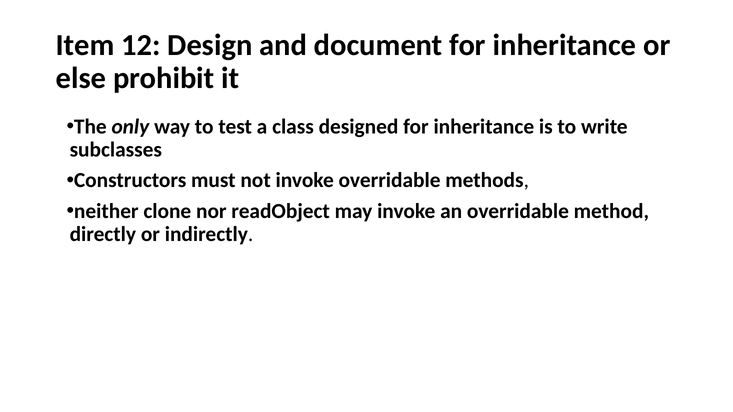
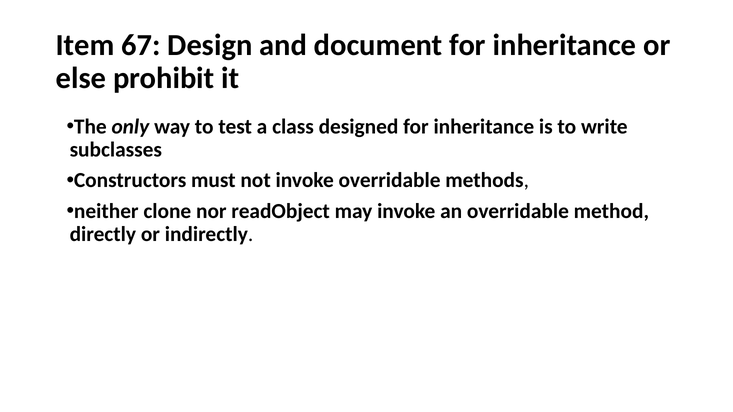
12: 12 -> 67 (141, 45)
